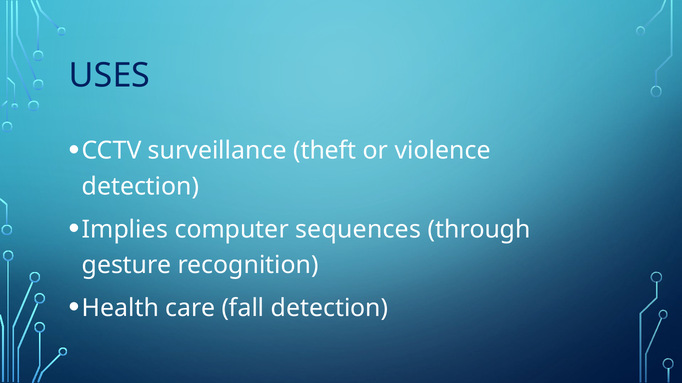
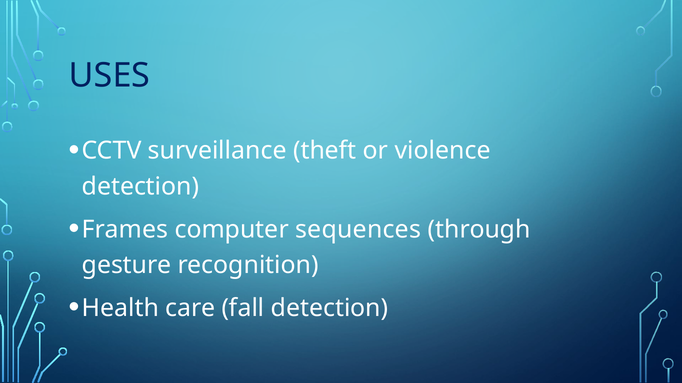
Implies: Implies -> Frames (125, 230)
